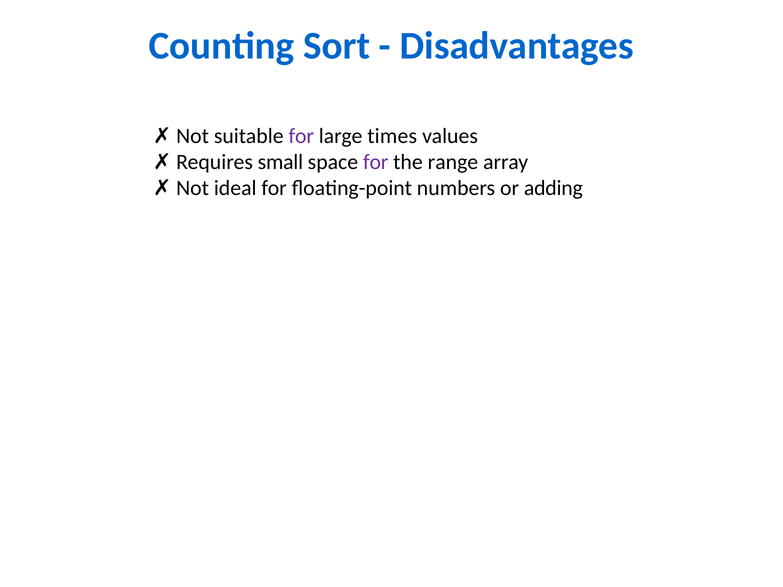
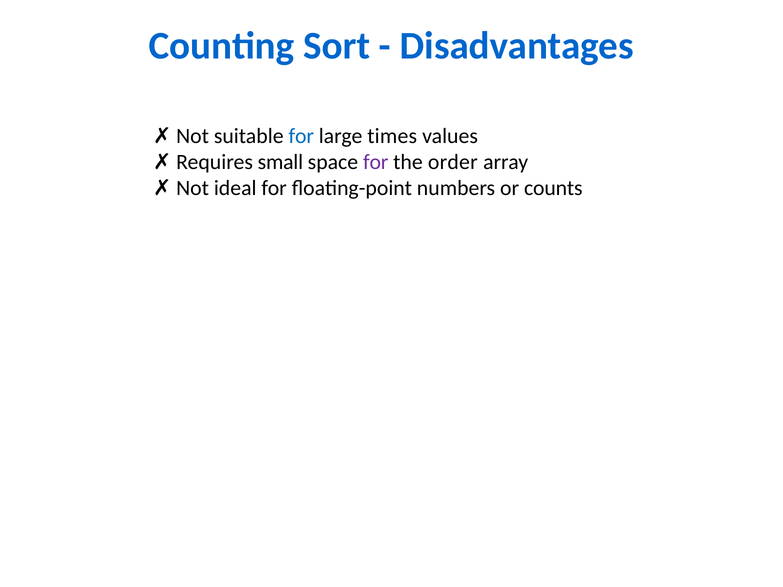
for colour: purple -> blue (301, 136)
range: range -> order (453, 162)
adding: adding -> counts (553, 188)
